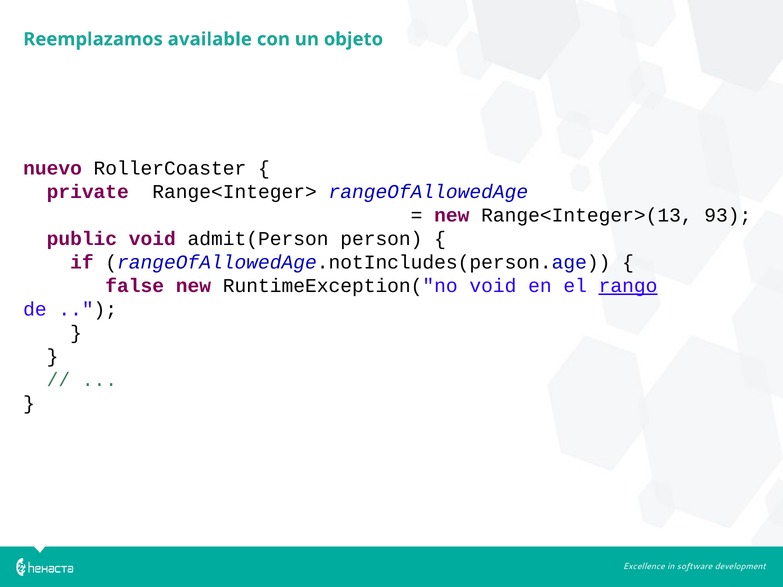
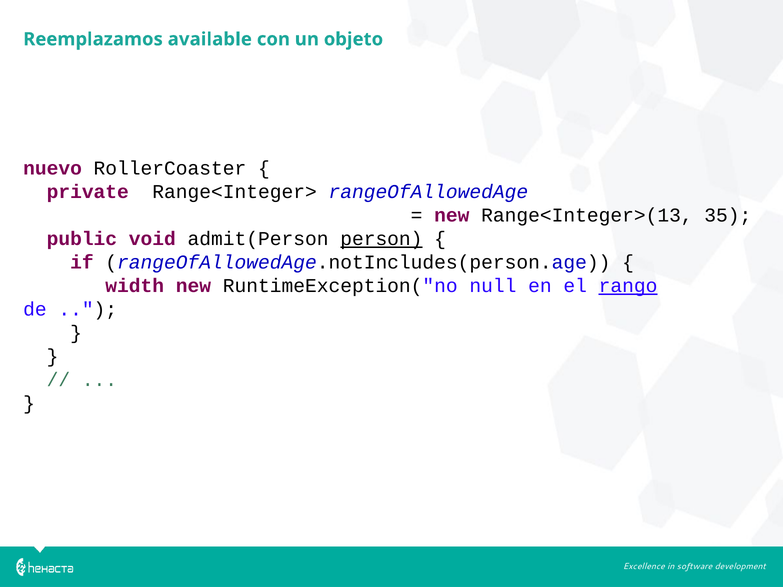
93: 93 -> 35 (728, 215)
person underline: none -> present (381, 239)
false: false -> width (135, 286)
RuntimeException("no void: void -> null (493, 286)
